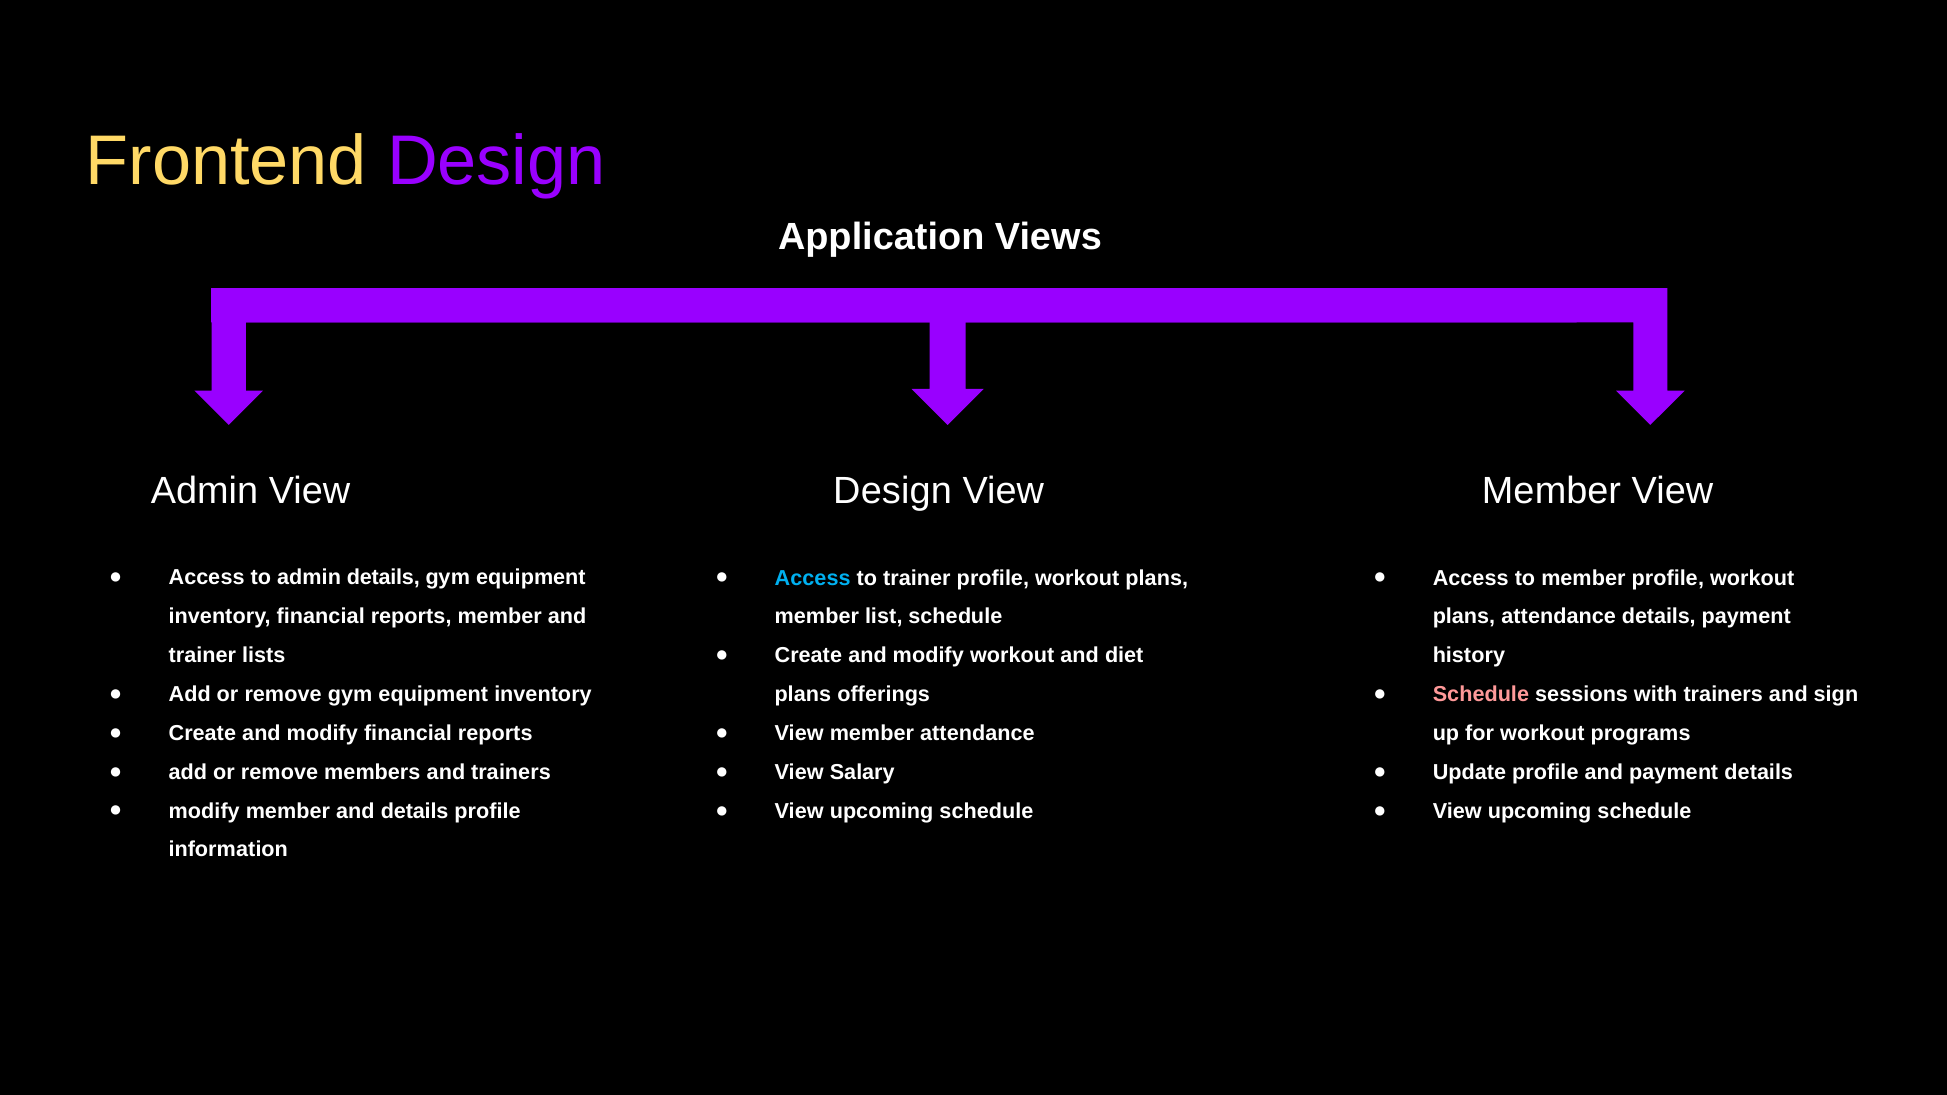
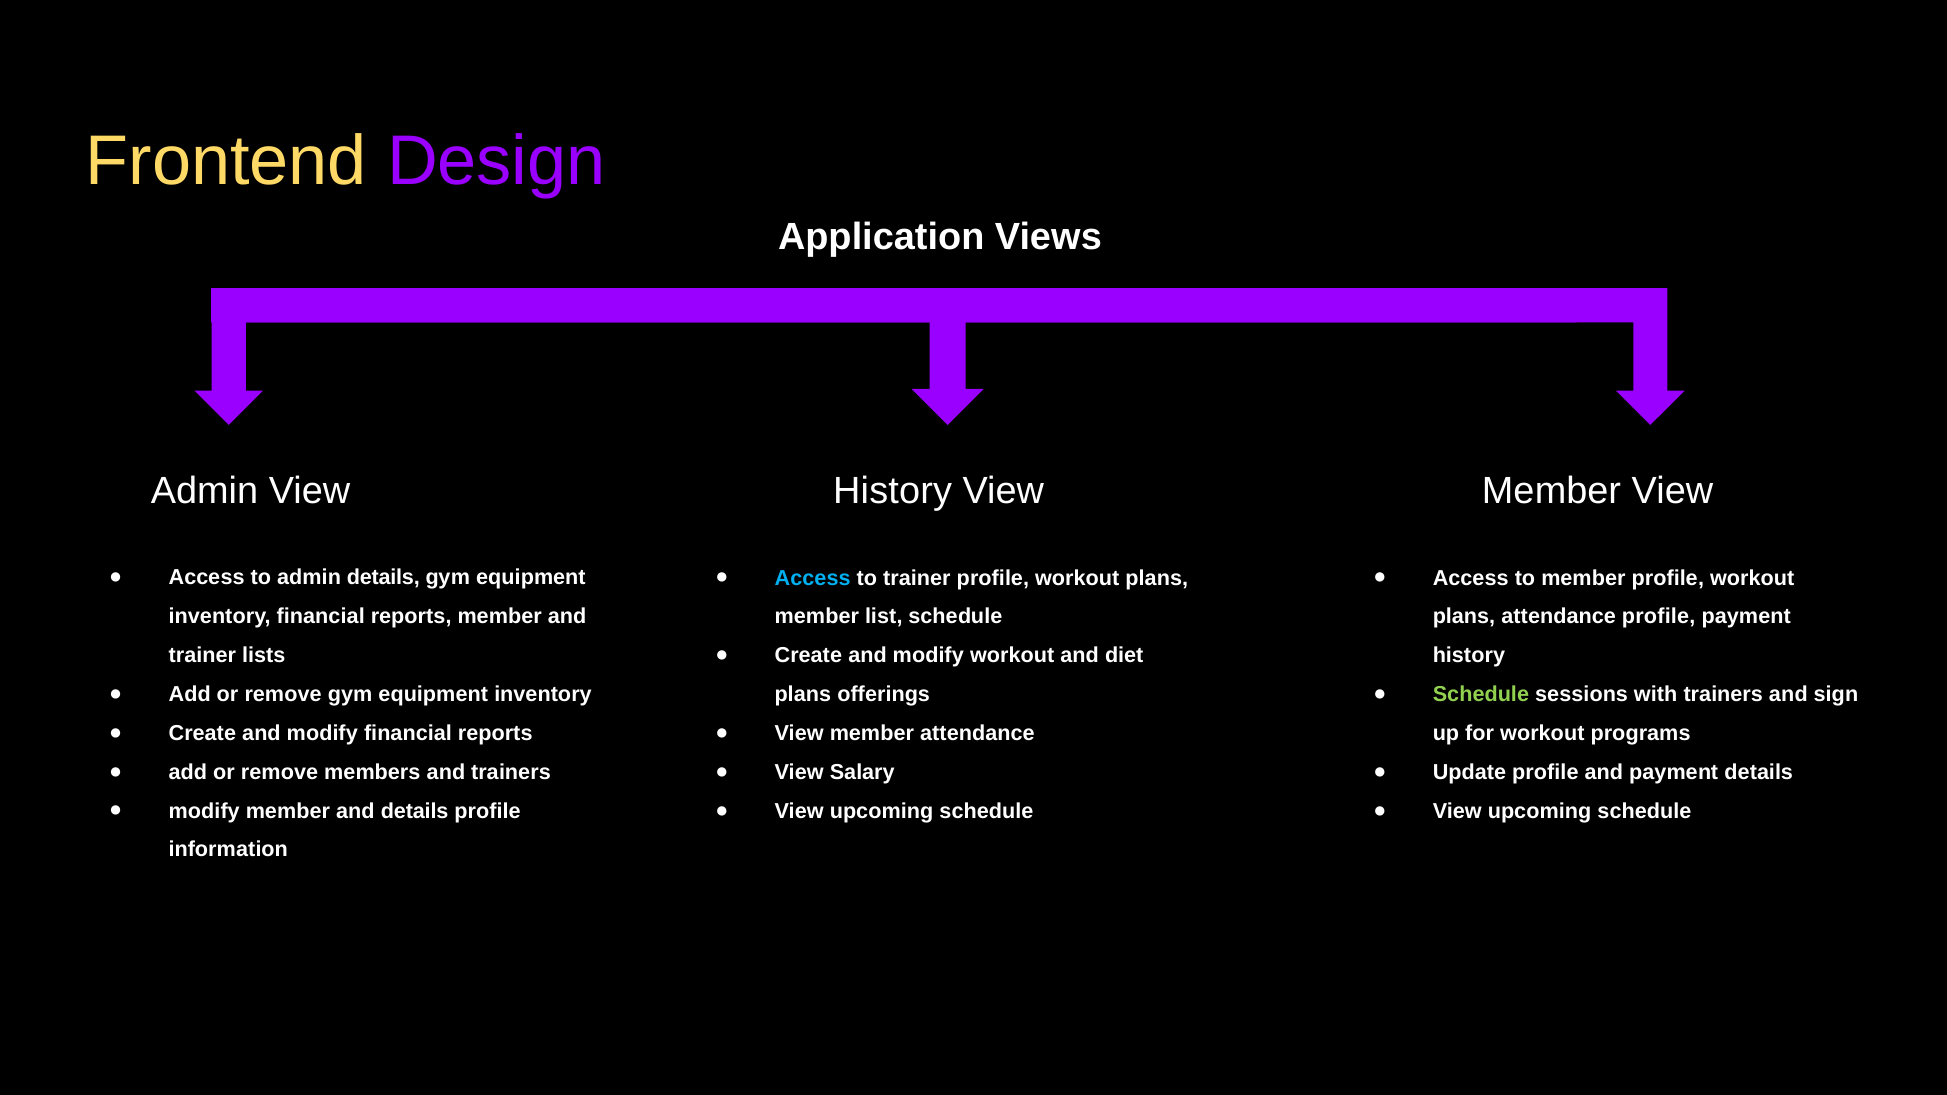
View Design: Design -> History (893, 491)
attendance details: details -> profile (1659, 617)
Schedule colour: pink -> light green (1481, 695)
